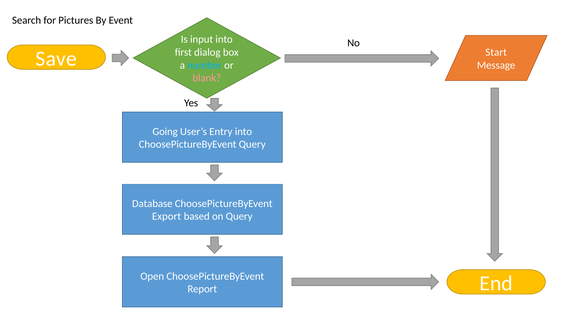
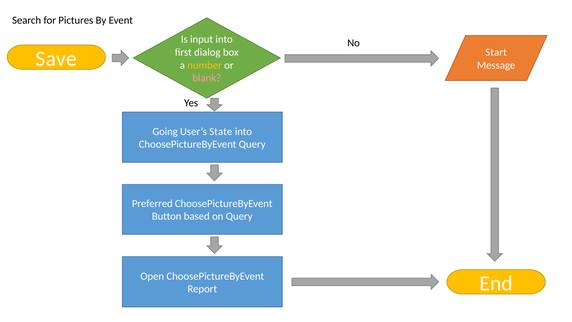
number colour: light blue -> yellow (205, 65)
Entry: Entry -> State (221, 131)
Database: Database -> Preferred (152, 203)
Export: Export -> Button (167, 216)
